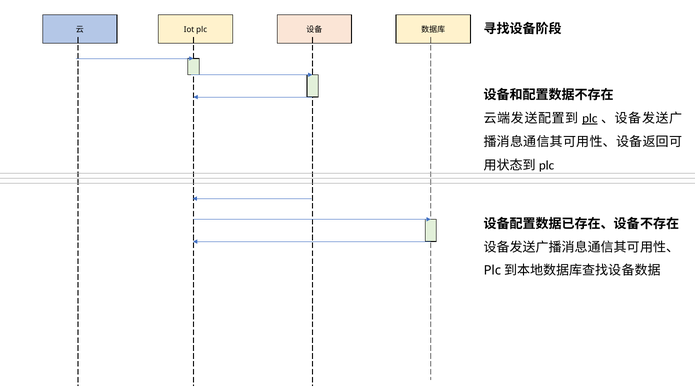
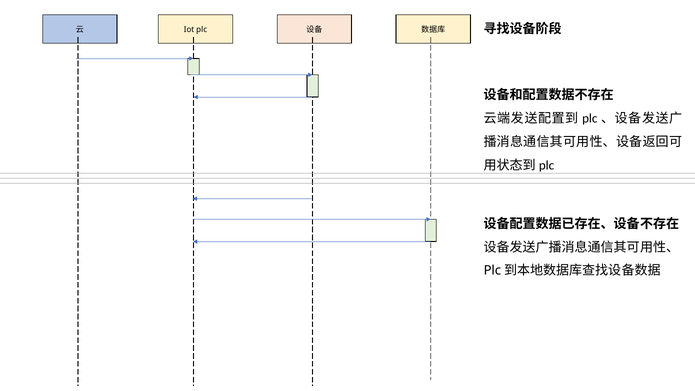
plc underline: present -> none (590, 118)
